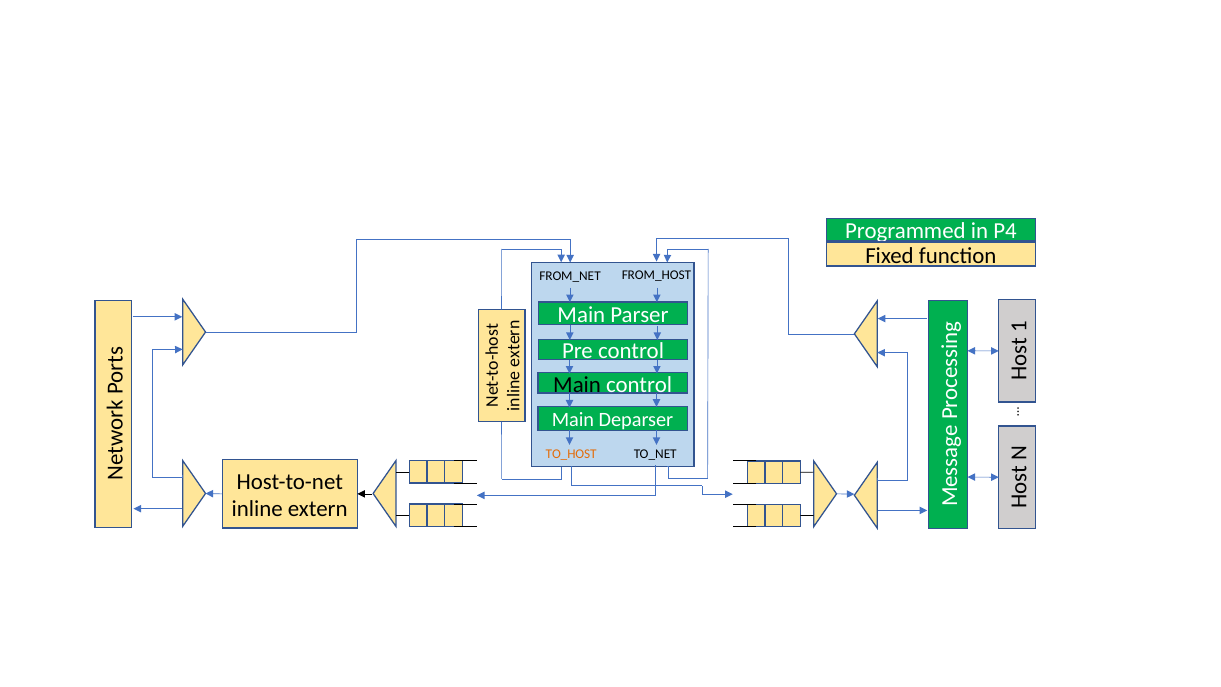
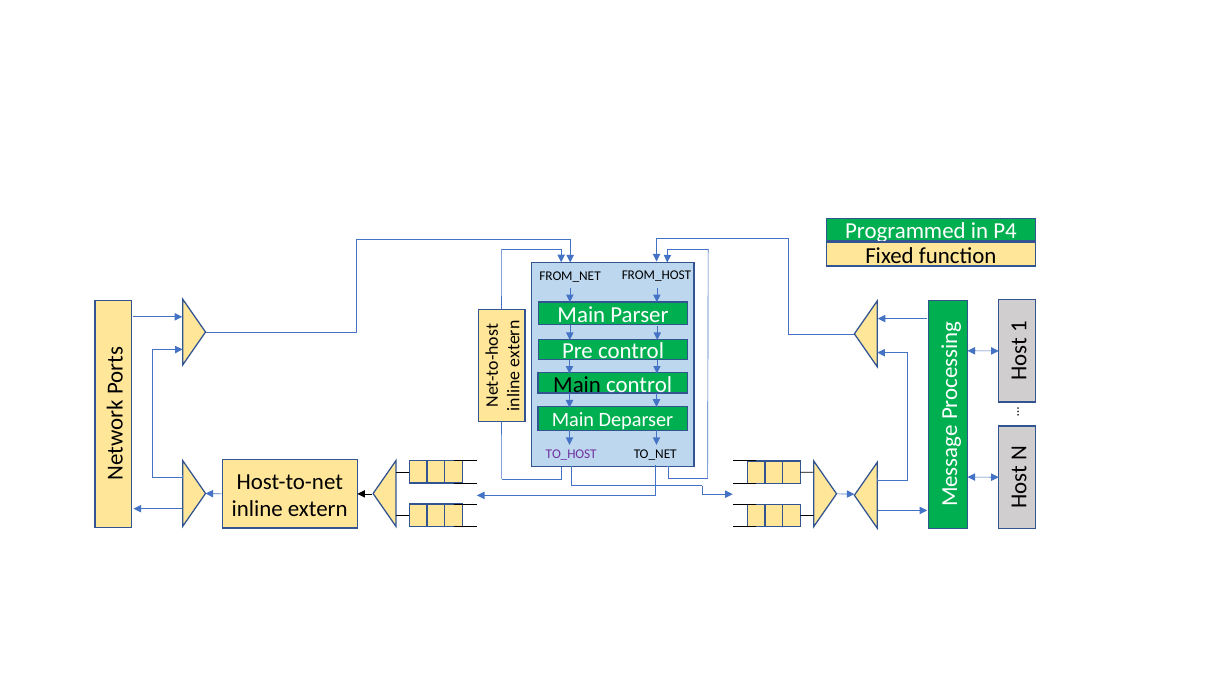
TO_HOST colour: orange -> purple (571, 454)
